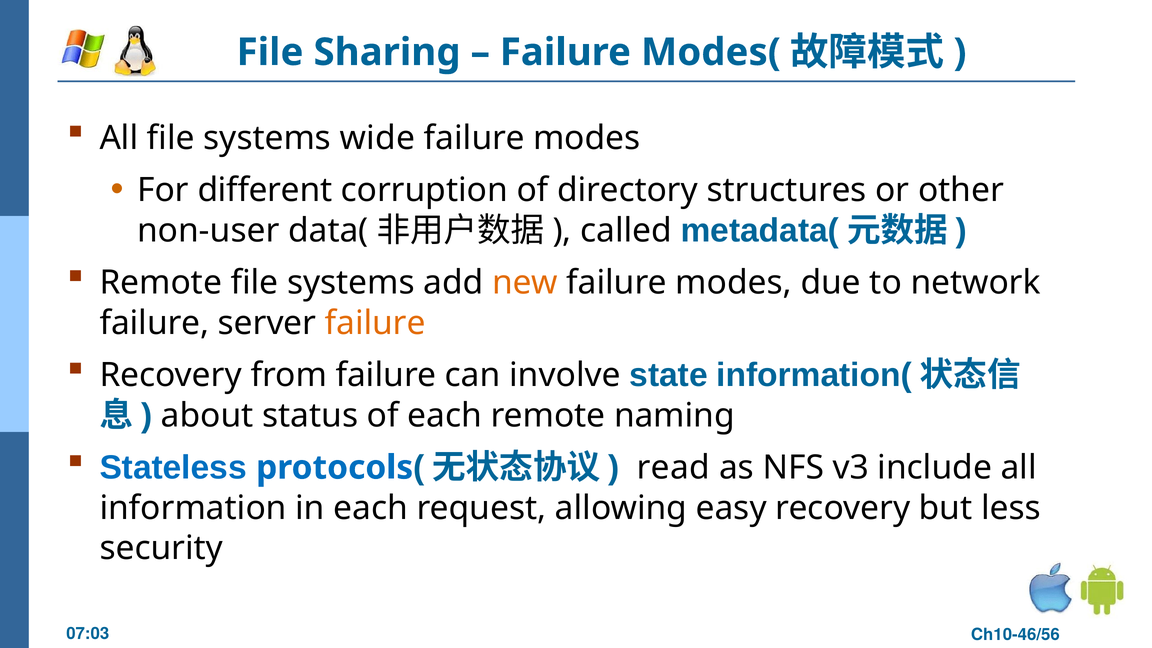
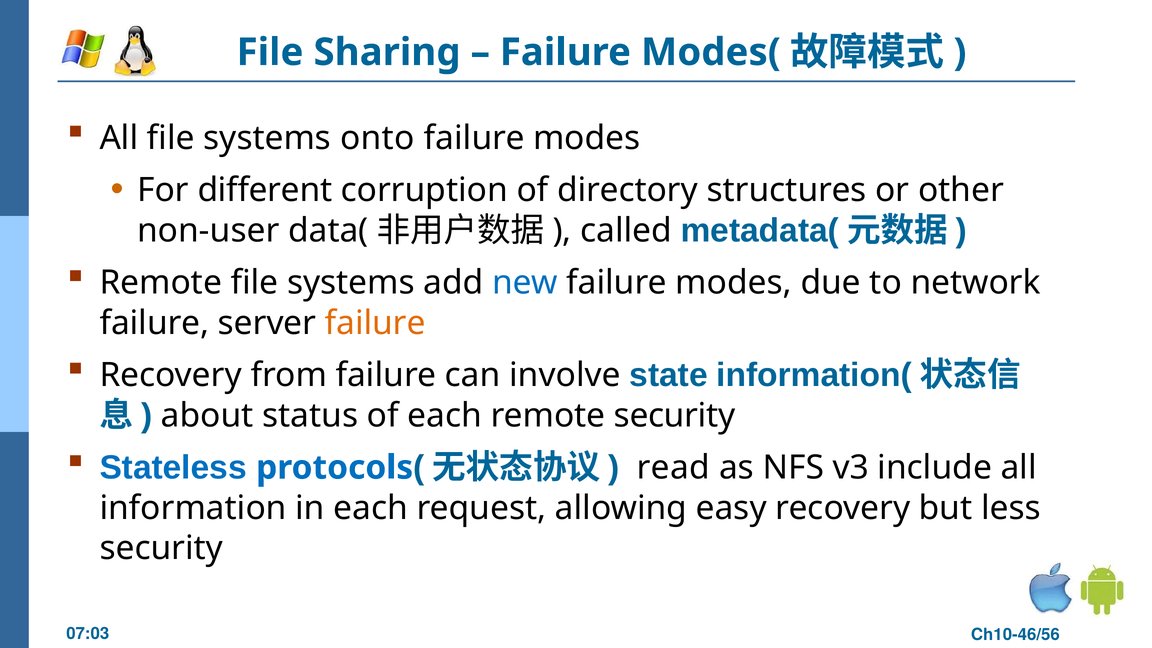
wide: wide -> onto (377, 138)
new colour: orange -> blue (525, 283)
remote naming: naming -> security (674, 415)
